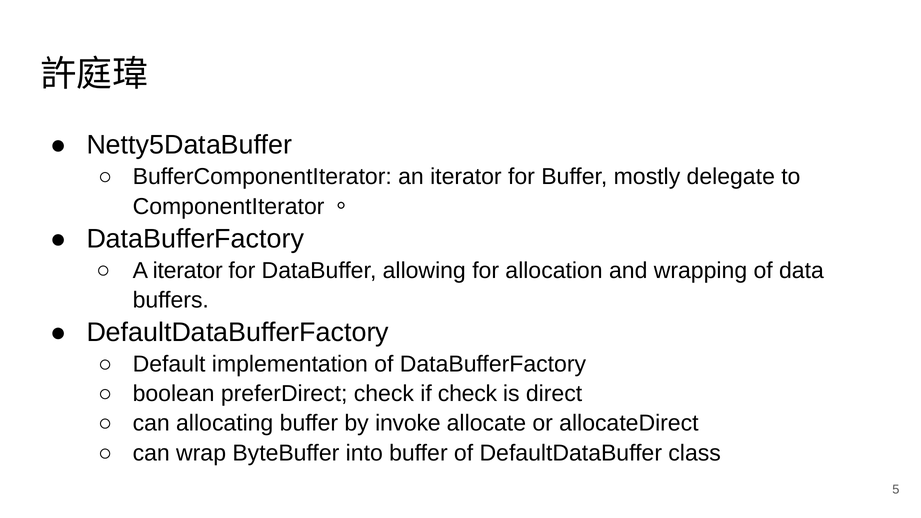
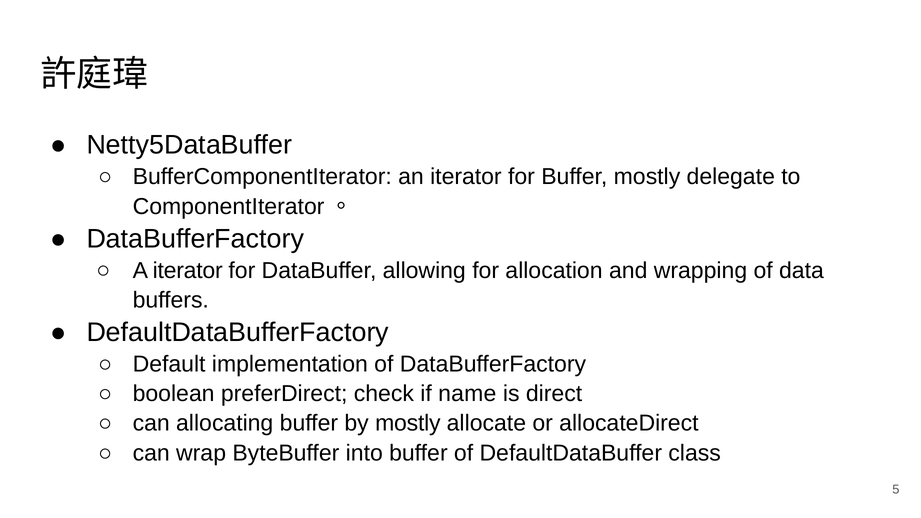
if check: check -> name (467, 394)
by invoke: invoke -> mostly (408, 423)
